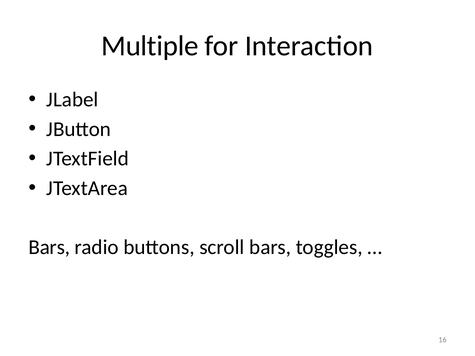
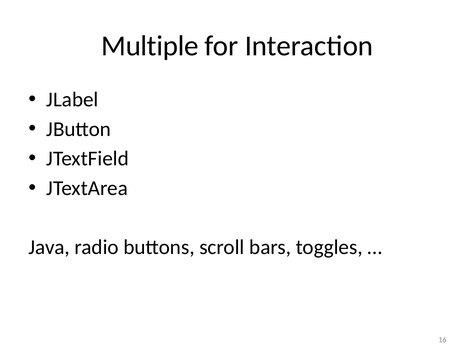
Bars: Bars -> Java (49, 247)
